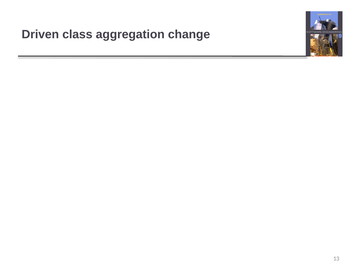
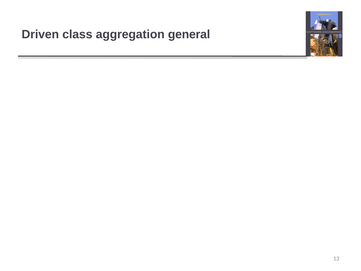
change: change -> general (189, 34)
